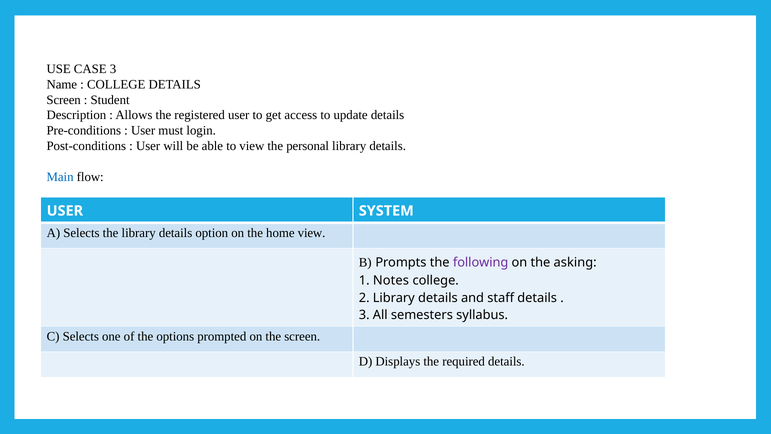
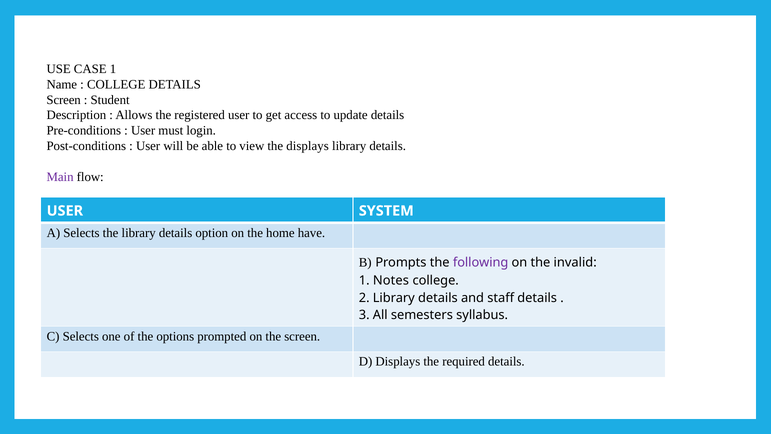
CASE 3: 3 -> 1 (113, 69)
the personal: personal -> displays (308, 146)
Main colour: blue -> purple (60, 177)
home view: view -> have (311, 233)
asking: asking -> invalid (575, 262)
